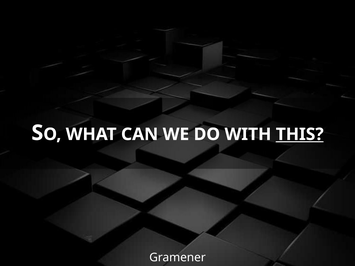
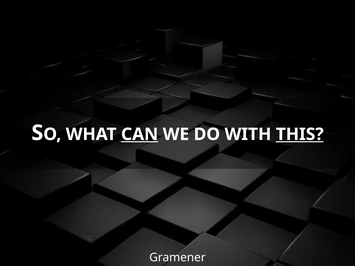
CAN underline: none -> present (140, 134)
